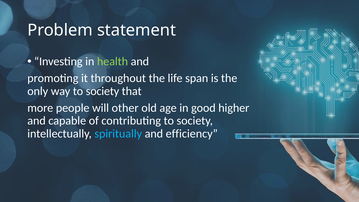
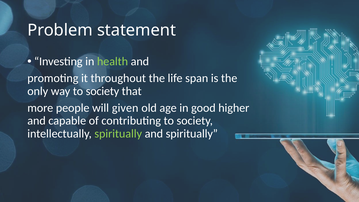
other: other -> given (125, 108)
spiritually colour: light blue -> light green (118, 134)
and efficiency: efficiency -> spiritually (192, 134)
